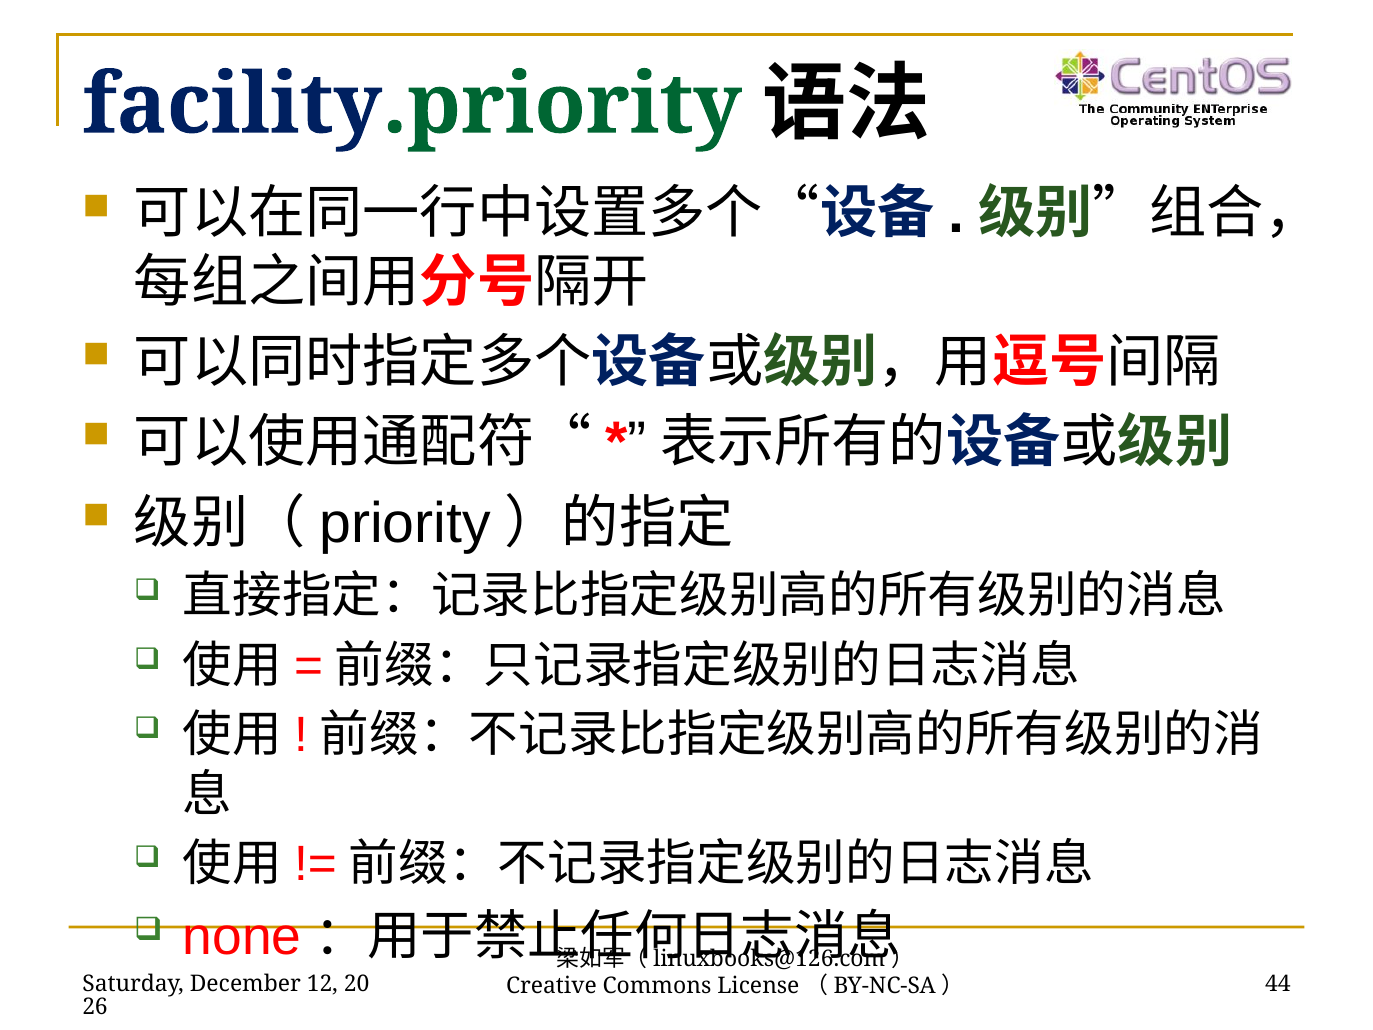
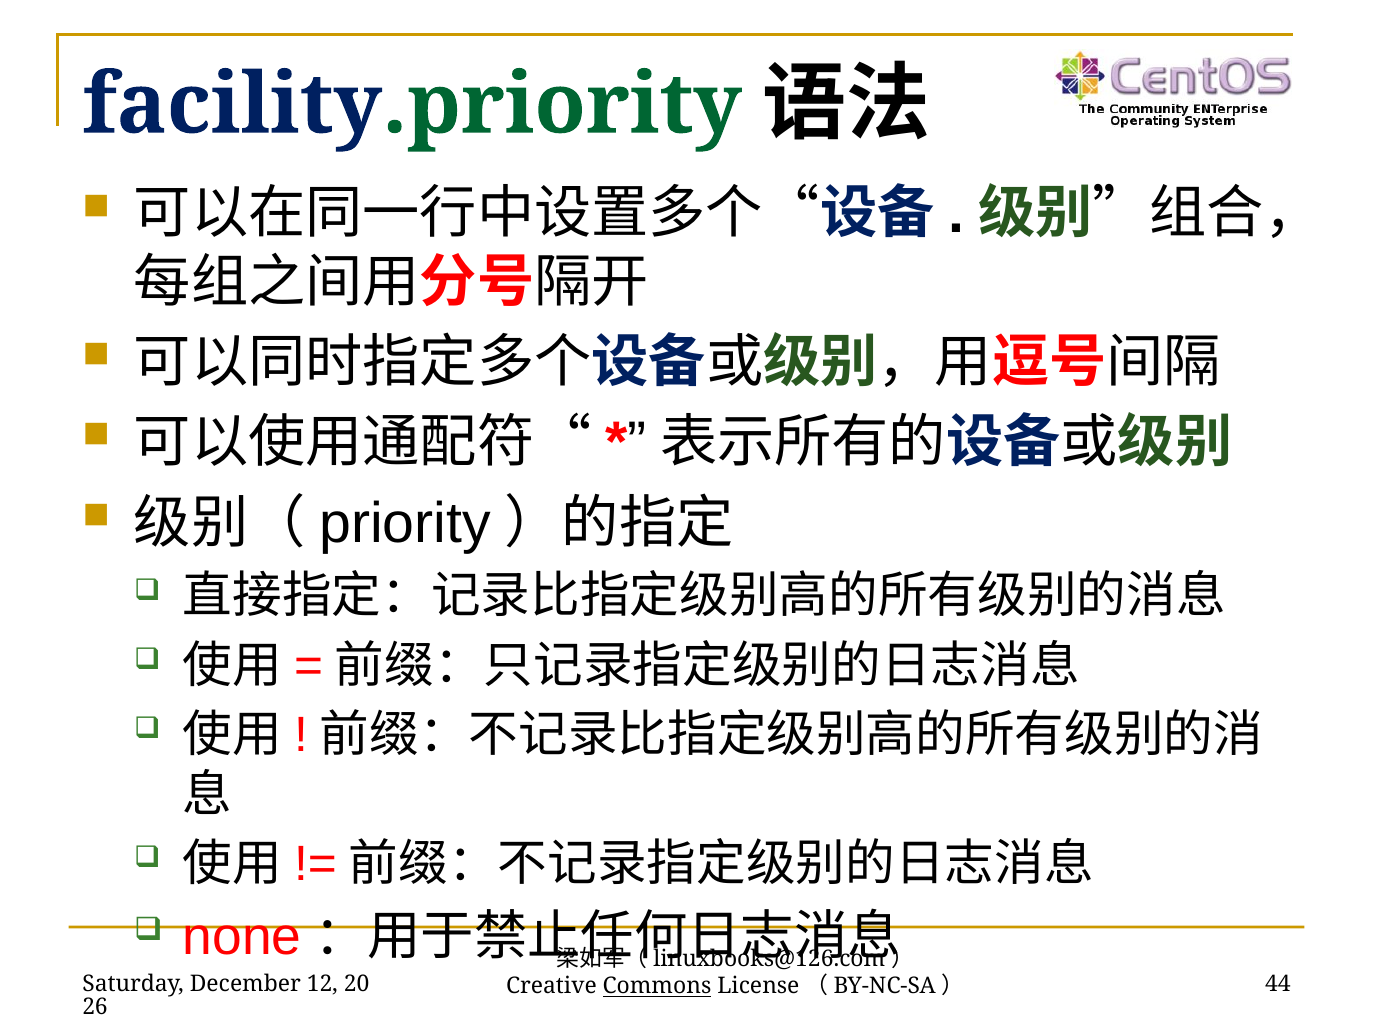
Commons underline: none -> present (657, 986)
